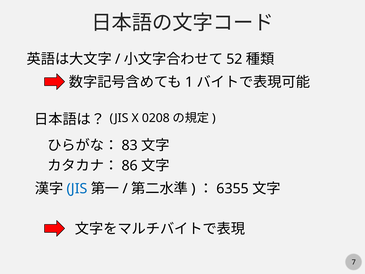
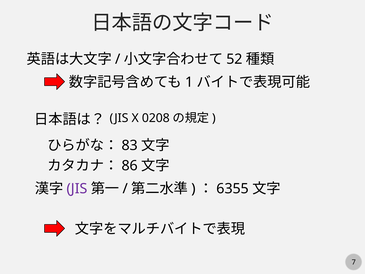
JIS colour: blue -> purple (77, 188)
